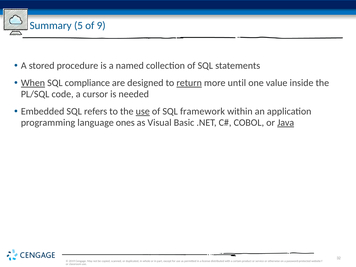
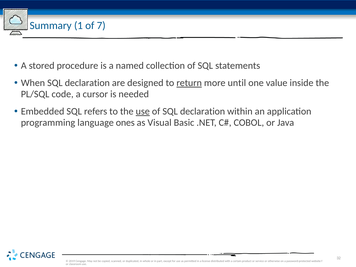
5: 5 -> 1 (78, 25)
9: 9 -> 7 (101, 25)
When underline: present -> none (33, 83)
compliance: compliance -> declaration (87, 83)
of SQL framework: framework -> declaration (203, 111)
Java underline: present -> none (286, 123)
